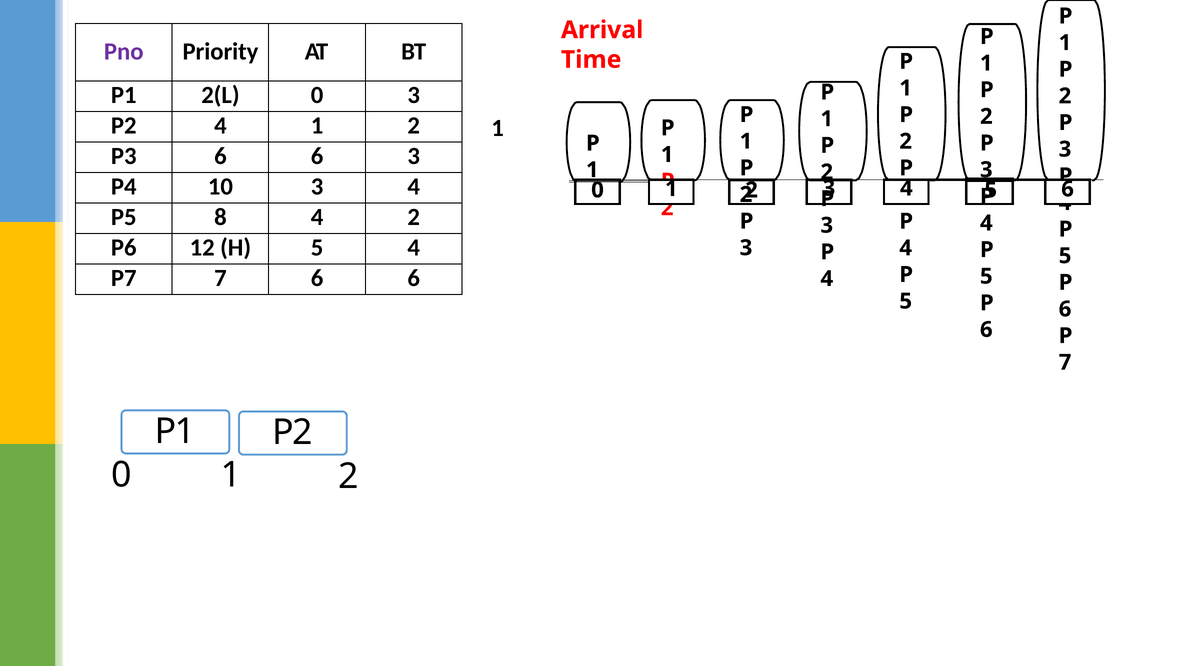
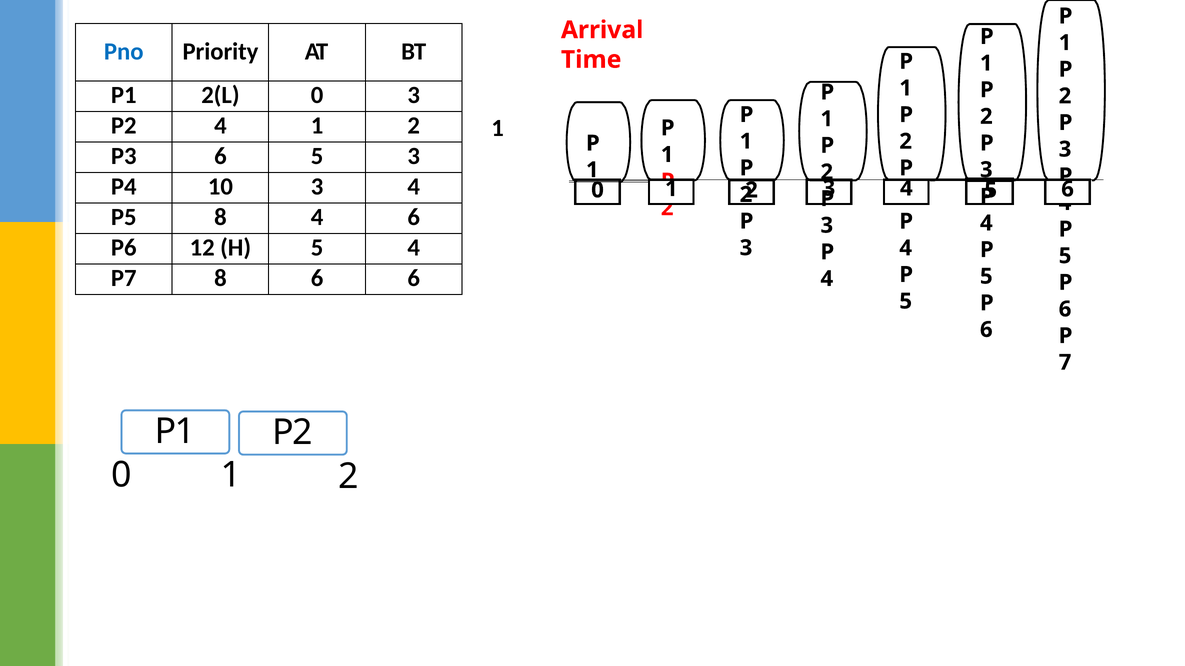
Pno colour: purple -> blue (124, 52)
P3 6 6: 6 -> 5 (317, 156)
4 2: 2 -> 6 (414, 217)
P7 7: 7 -> 8 (220, 278)
